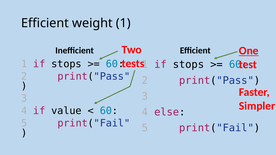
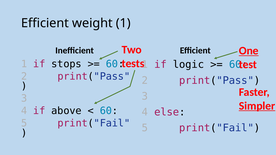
stops: stops -> logic (188, 65)
Simpler underline: none -> present (257, 106)
value: value -> above (66, 111)
